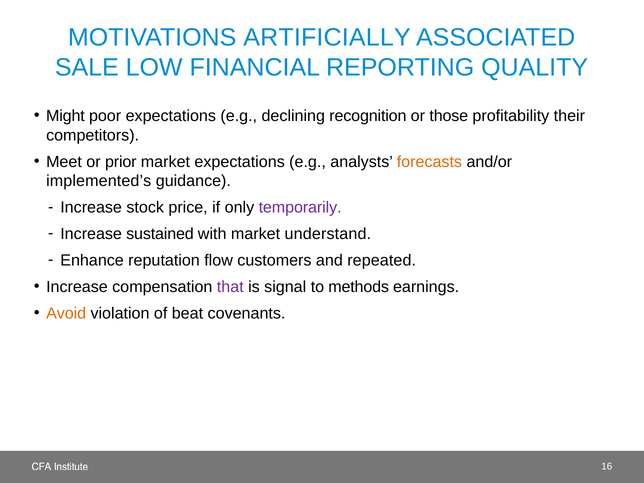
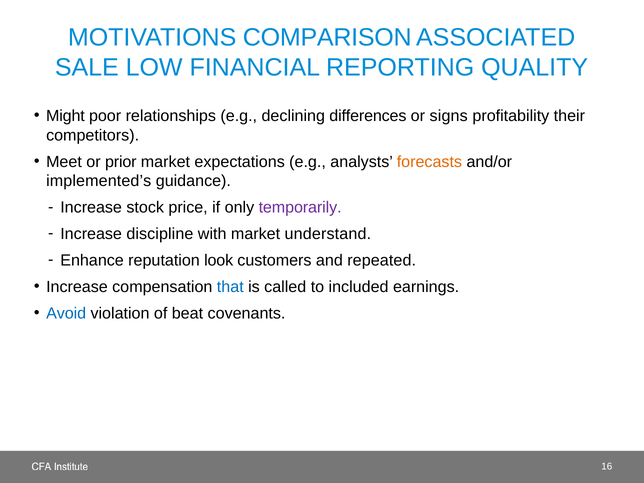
ARTIFICIALLY: ARTIFICIALLY -> COMPARISON (327, 38)
poor expectations: expectations -> relationships (171, 116)
recognition: recognition -> differences (368, 116)
those: those -> signs (449, 116)
sustained: sustained -> discipline (160, 234)
flow: flow -> look (219, 261)
that colour: purple -> blue (230, 287)
signal: signal -> called (285, 287)
methods: methods -> included (359, 287)
Avoid colour: orange -> blue (66, 313)
